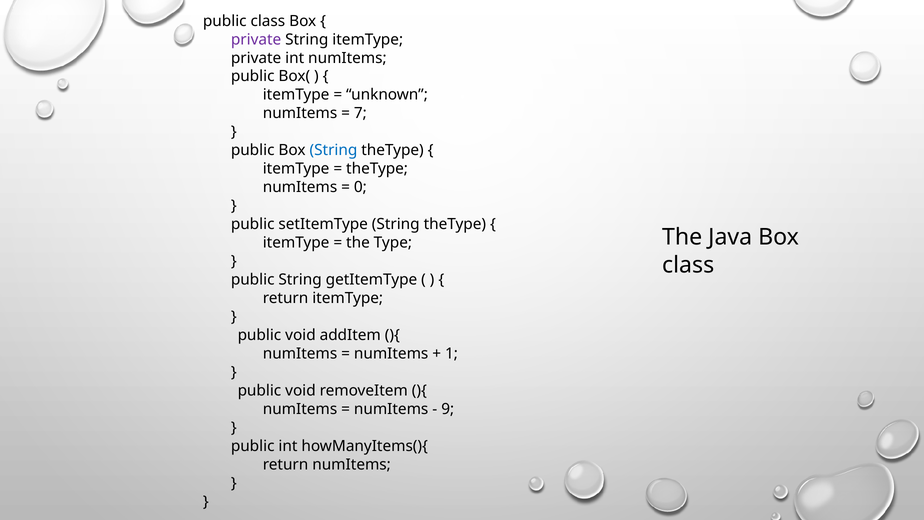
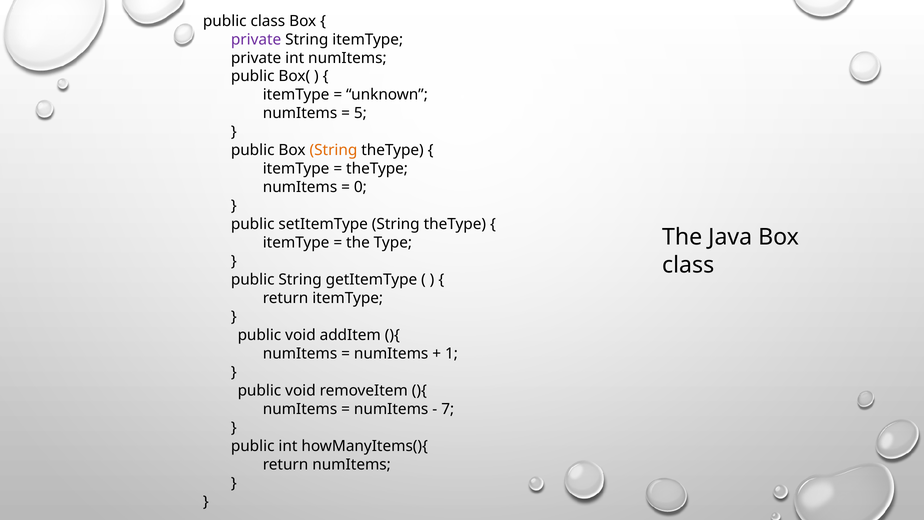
7: 7 -> 5 (360, 113)
String colour: blue -> orange (333, 150)
9: 9 -> 7 (448, 409)
